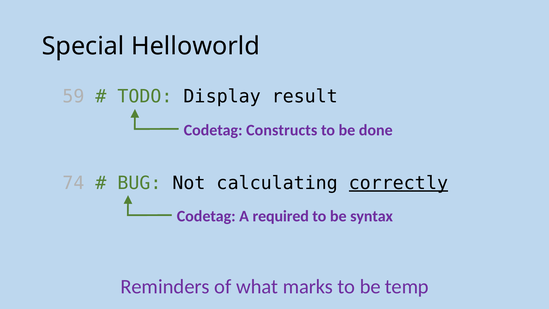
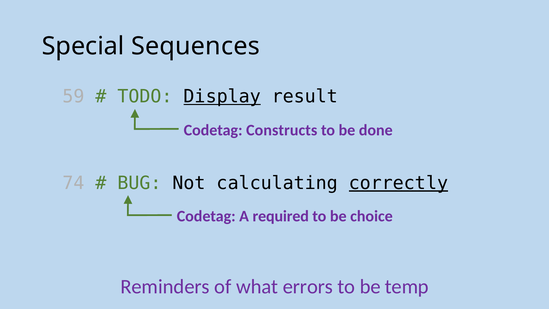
Helloworld: Helloworld -> Sequences (195, 46)
Display underline: none -> present (222, 97)
syntax: syntax -> choice (371, 216)
marks: marks -> errors (308, 286)
